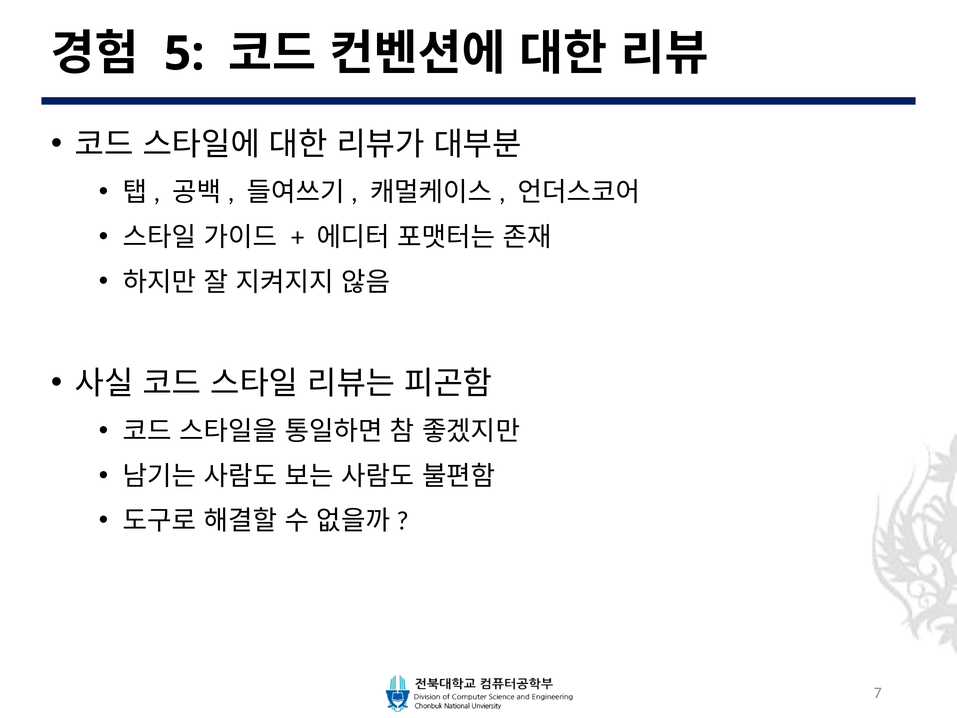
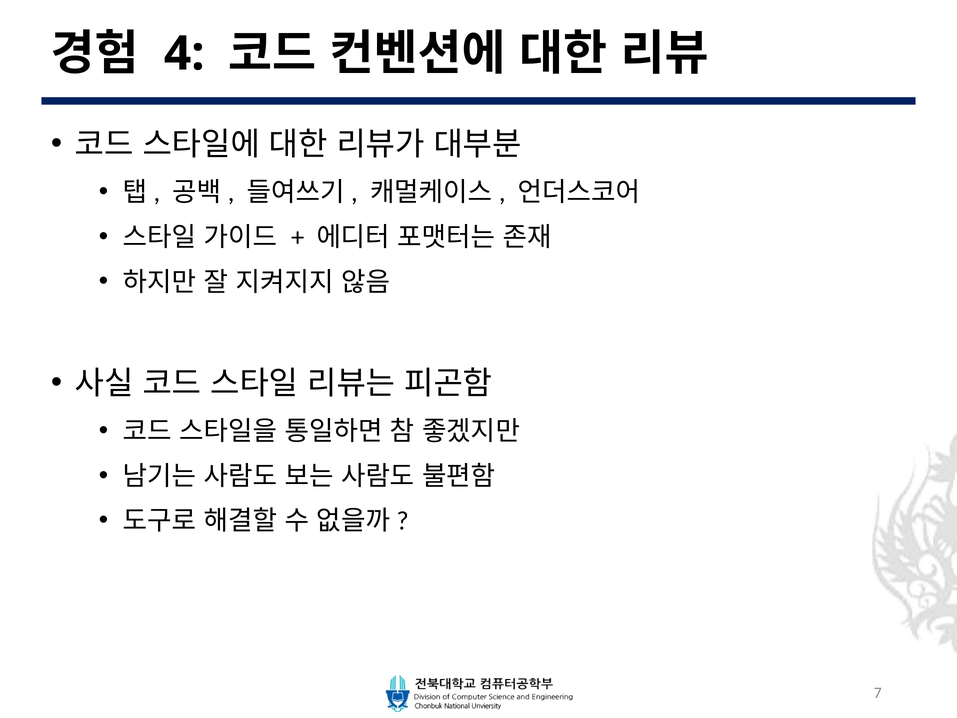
5: 5 -> 4 (184, 54)
